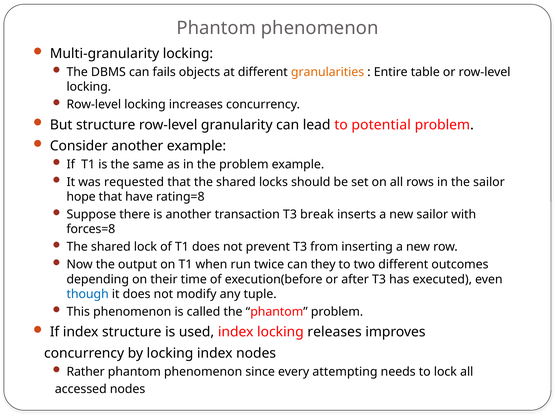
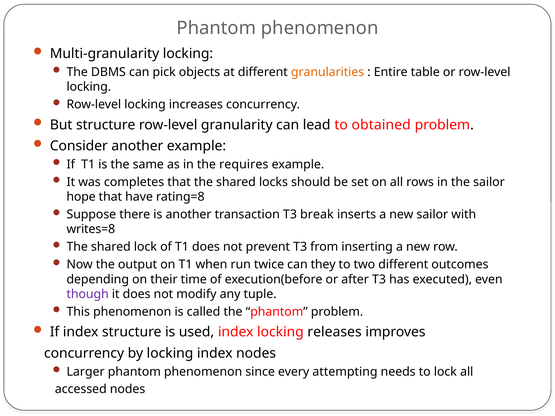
fails: fails -> pick (164, 72)
potential: potential -> obtained (381, 125)
the problem: problem -> requires (244, 164)
requested: requested -> completes (134, 182)
forces=8: forces=8 -> writes=8 (91, 229)
though colour: blue -> purple (88, 294)
Rather: Rather -> Larger (86, 372)
